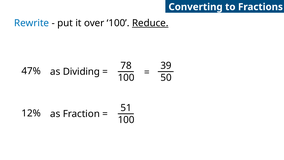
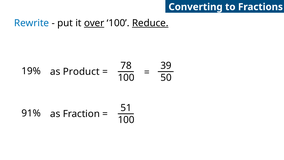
over underline: none -> present (94, 23)
47%: 47% -> 19% (31, 71)
Dividing: Dividing -> Product (81, 72)
12%: 12% -> 91% (31, 113)
